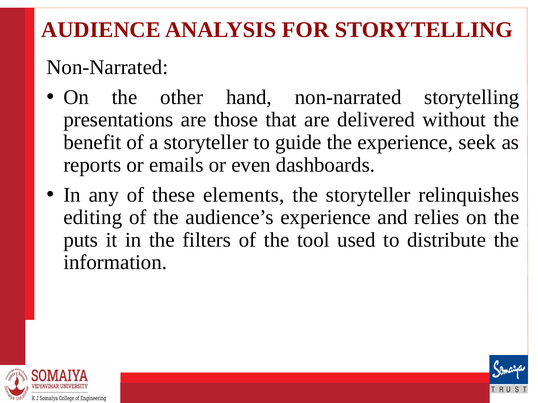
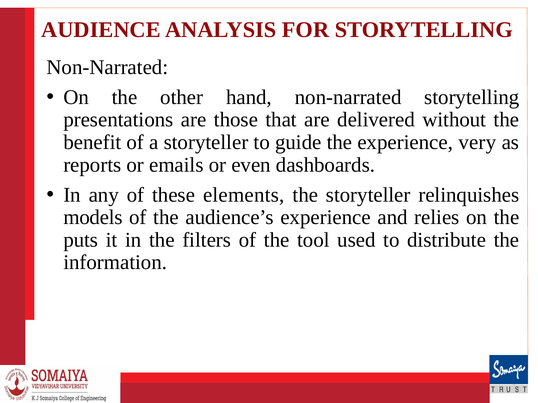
seek: seek -> very (477, 142)
editing: editing -> models (93, 218)
